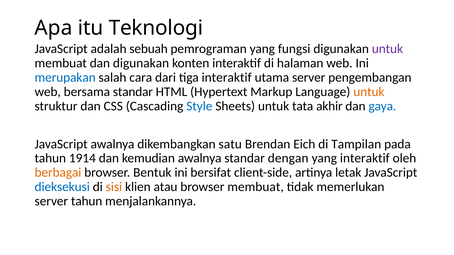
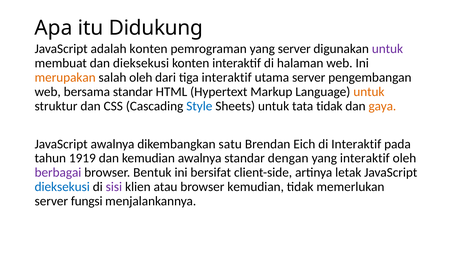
Teknologi: Teknologi -> Didukung (156, 28)
adalah sebuah: sebuah -> konten (149, 49)
yang fungsi: fungsi -> server (294, 49)
dan digunakan: digunakan -> dieksekusi (141, 63)
merupakan colour: blue -> orange (65, 78)
salah cara: cara -> oleh (141, 78)
tata akhir: akhir -> tidak (329, 106)
gaya colour: blue -> orange (382, 106)
di Tampilan: Tampilan -> Interaktif (356, 144)
1914: 1914 -> 1919 (82, 159)
berbagai colour: orange -> purple (58, 173)
sisi colour: orange -> purple (114, 187)
browser membuat: membuat -> kemudian (256, 187)
server tahun: tahun -> fungsi (87, 201)
